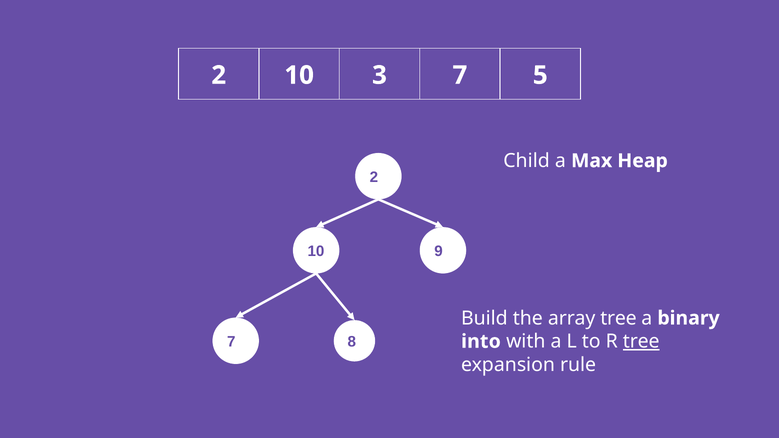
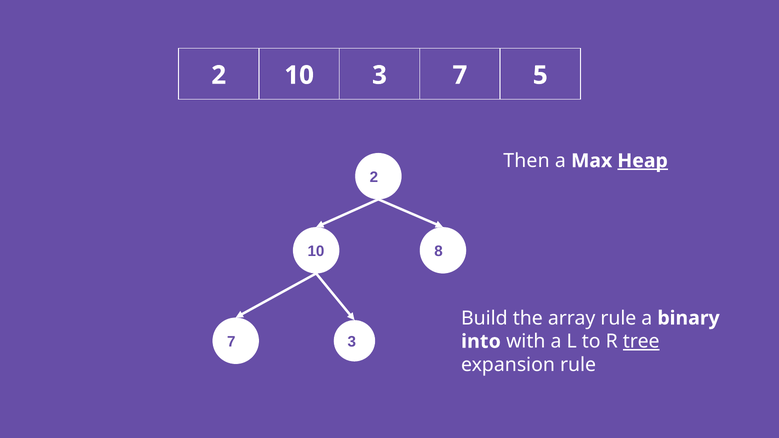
Child: Child -> Then (526, 161)
Heap underline: none -> present (643, 161)
9: 9 -> 8 (439, 251)
array tree: tree -> rule (618, 318)
7 8: 8 -> 3 (352, 342)
